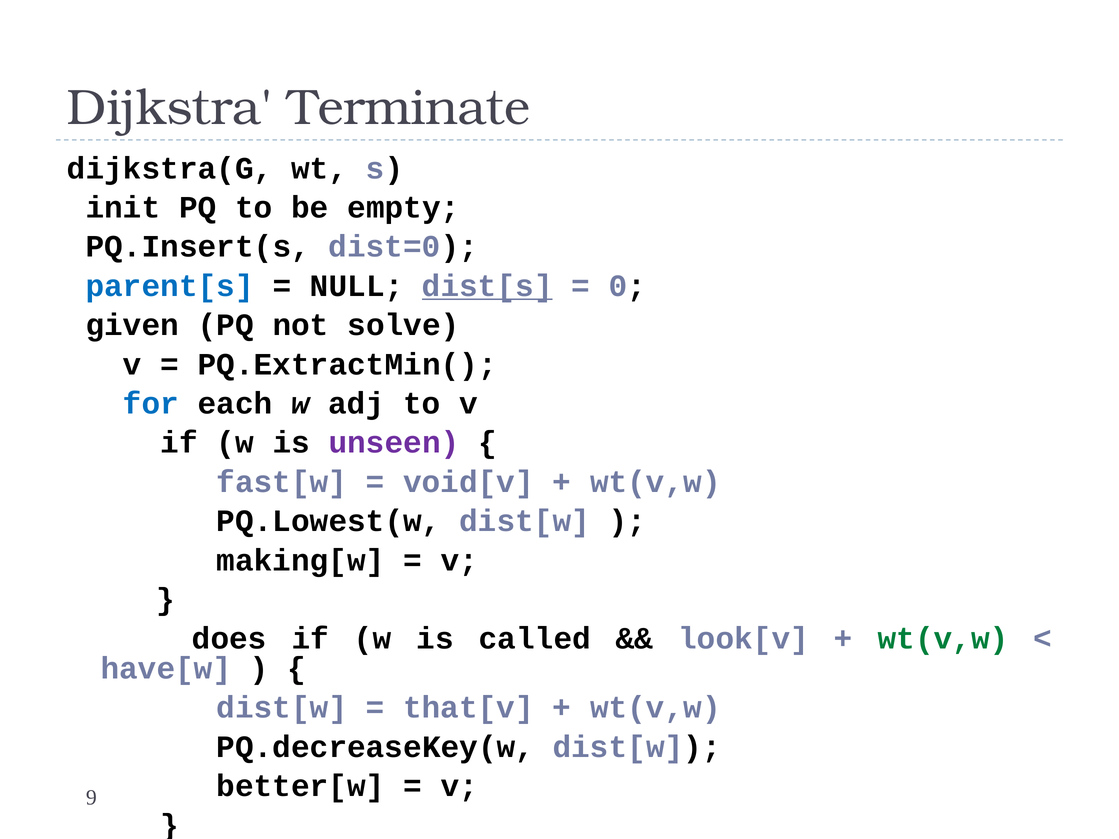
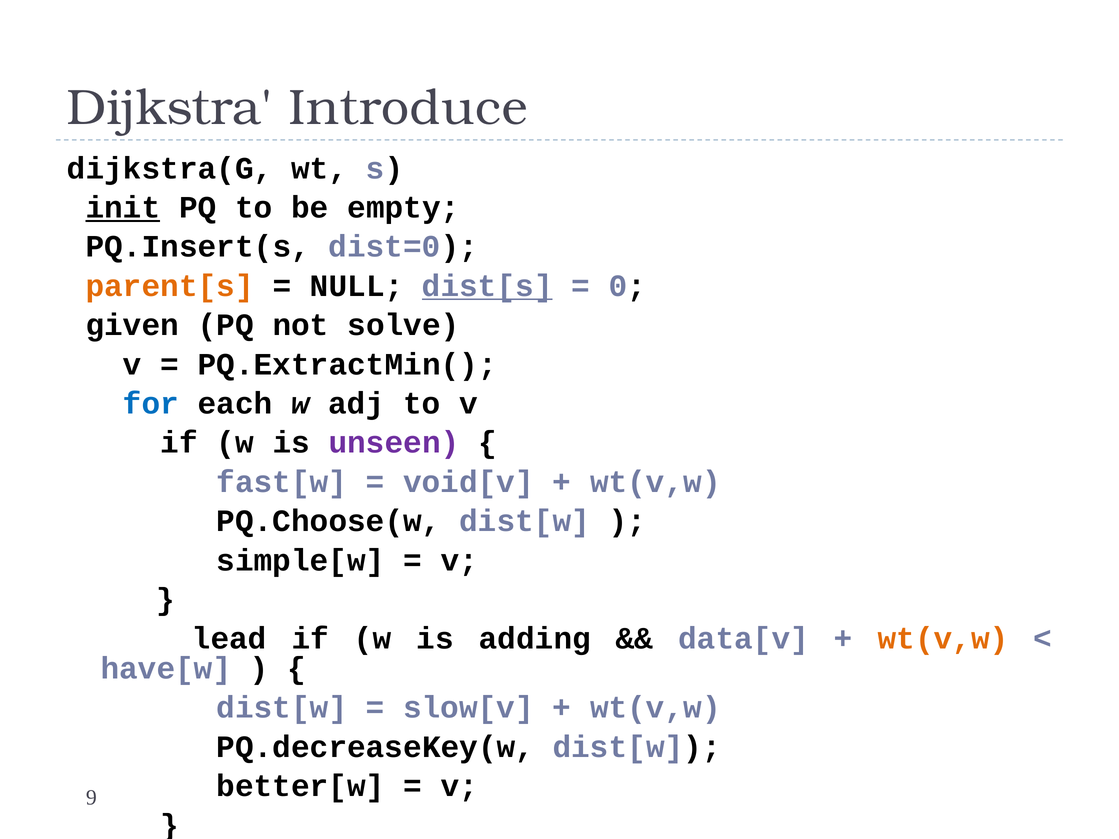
Terminate: Terminate -> Introduce (408, 108)
init underline: none -> present (123, 208)
parent[s colour: blue -> orange (170, 286)
PQ.Lowest(w: PQ.Lowest(w -> PQ.Choose(w (328, 521)
making[w: making[w -> simple[w (300, 560)
does: does -> lead (229, 639)
called: called -> adding (535, 639)
look[v: look[v -> data[v (744, 639)
wt(v,w colour: green -> orange (943, 639)
that[v: that[v -> slow[v (468, 708)
